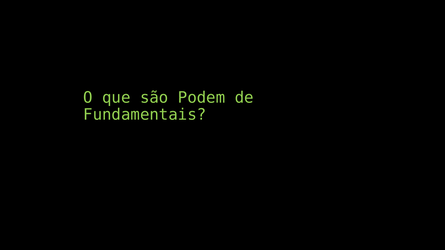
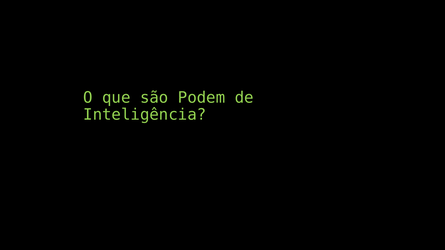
Fundamentais: Fundamentais -> Inteligência (145, 115)
